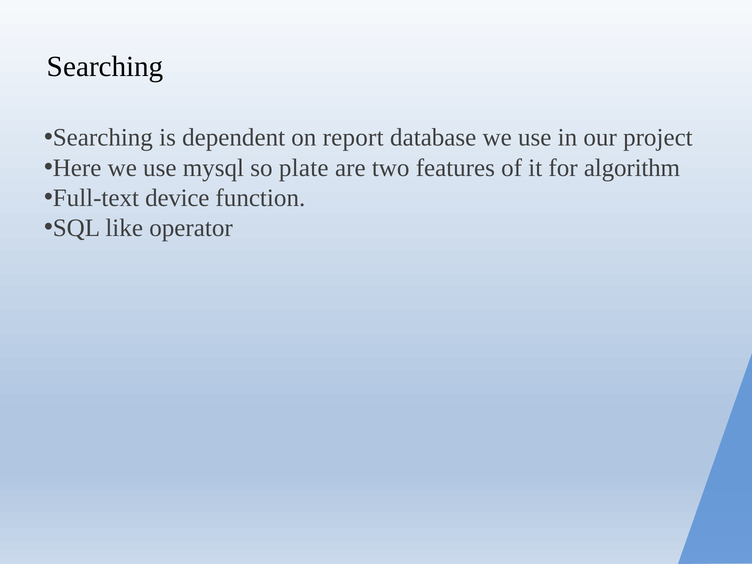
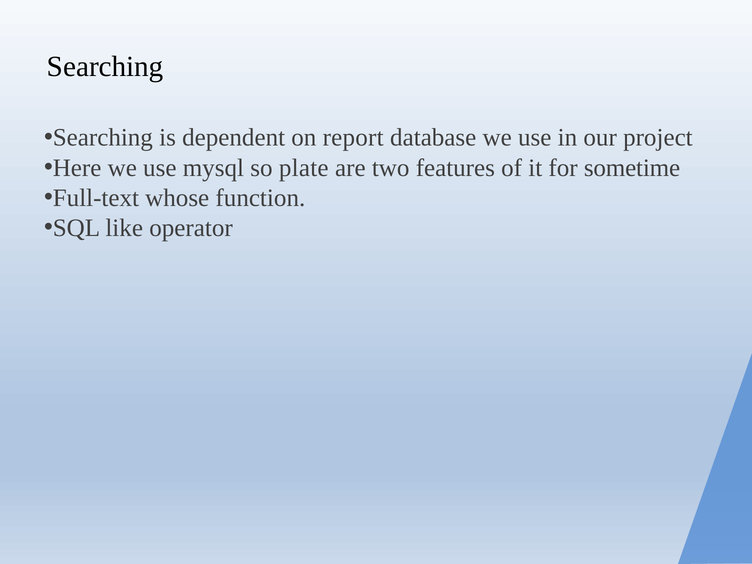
algorithm: algorithm -> sometime (632, 168)
device: device -> whose (177, 198)
